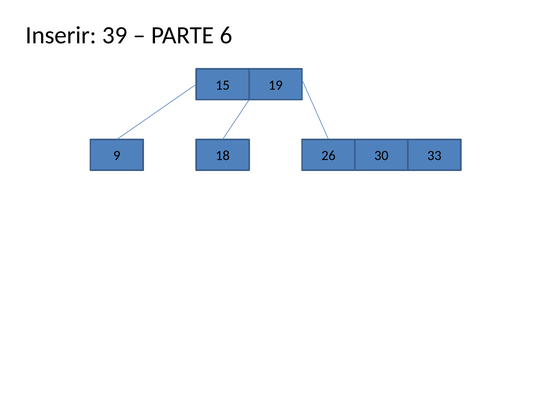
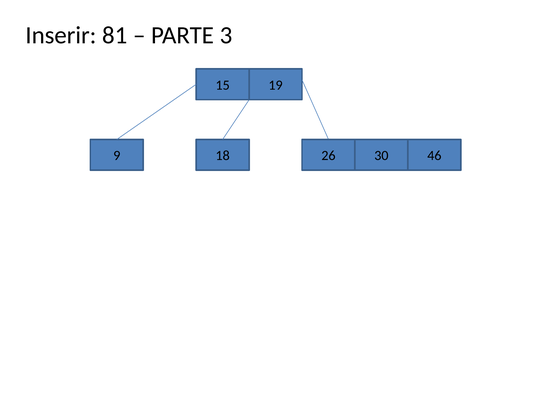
39: 39 -> 81 (115, 35)
6: 6 -> 3 (226, 35)
33: 33 -> 46 (434, 156)
